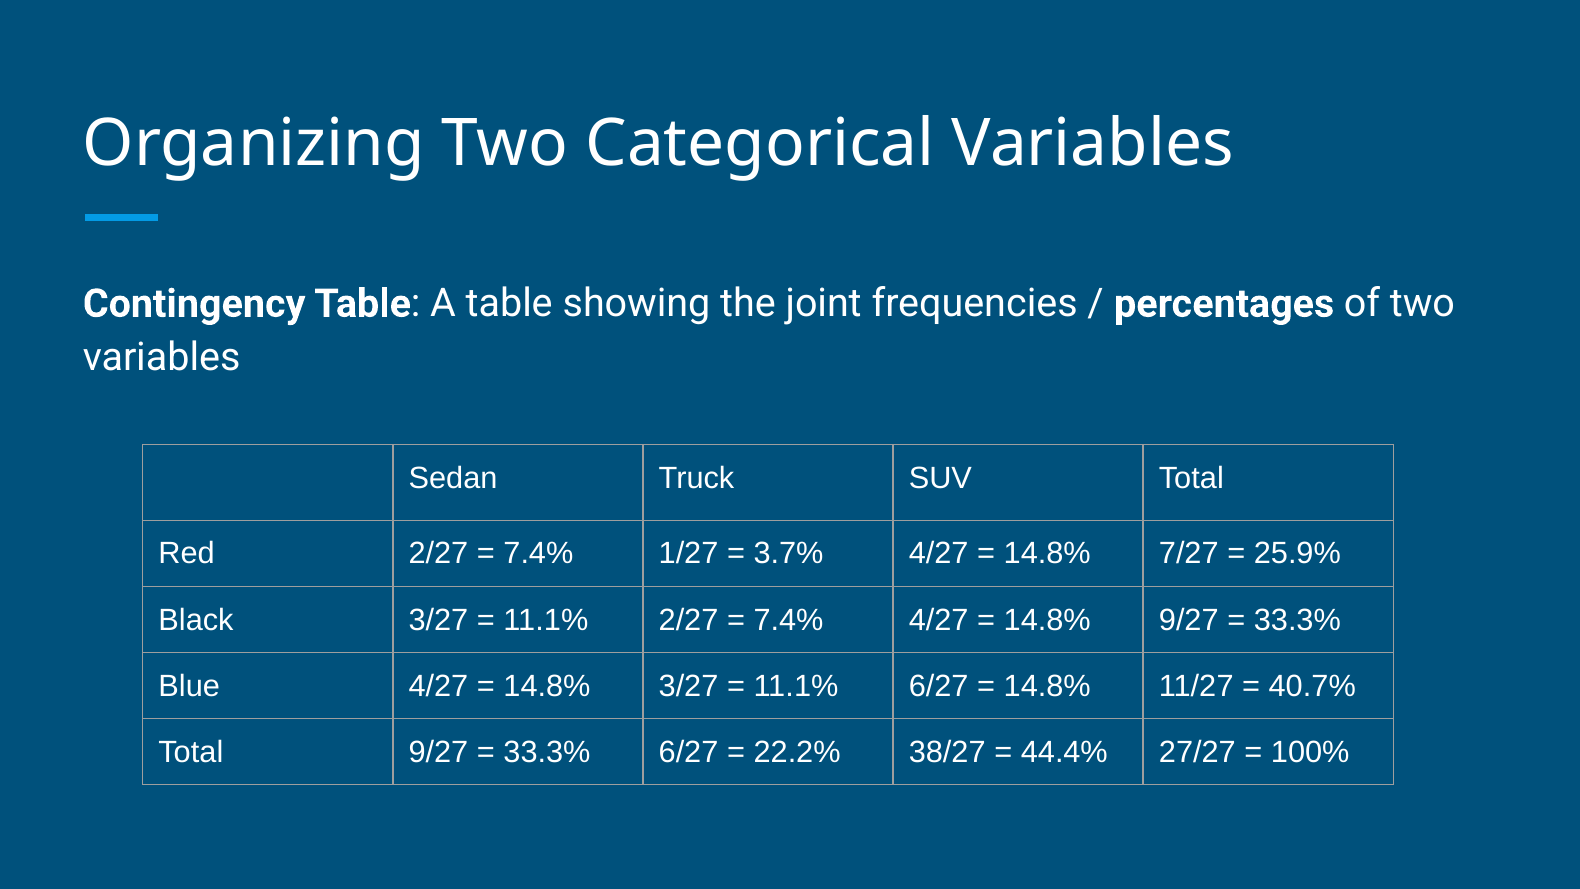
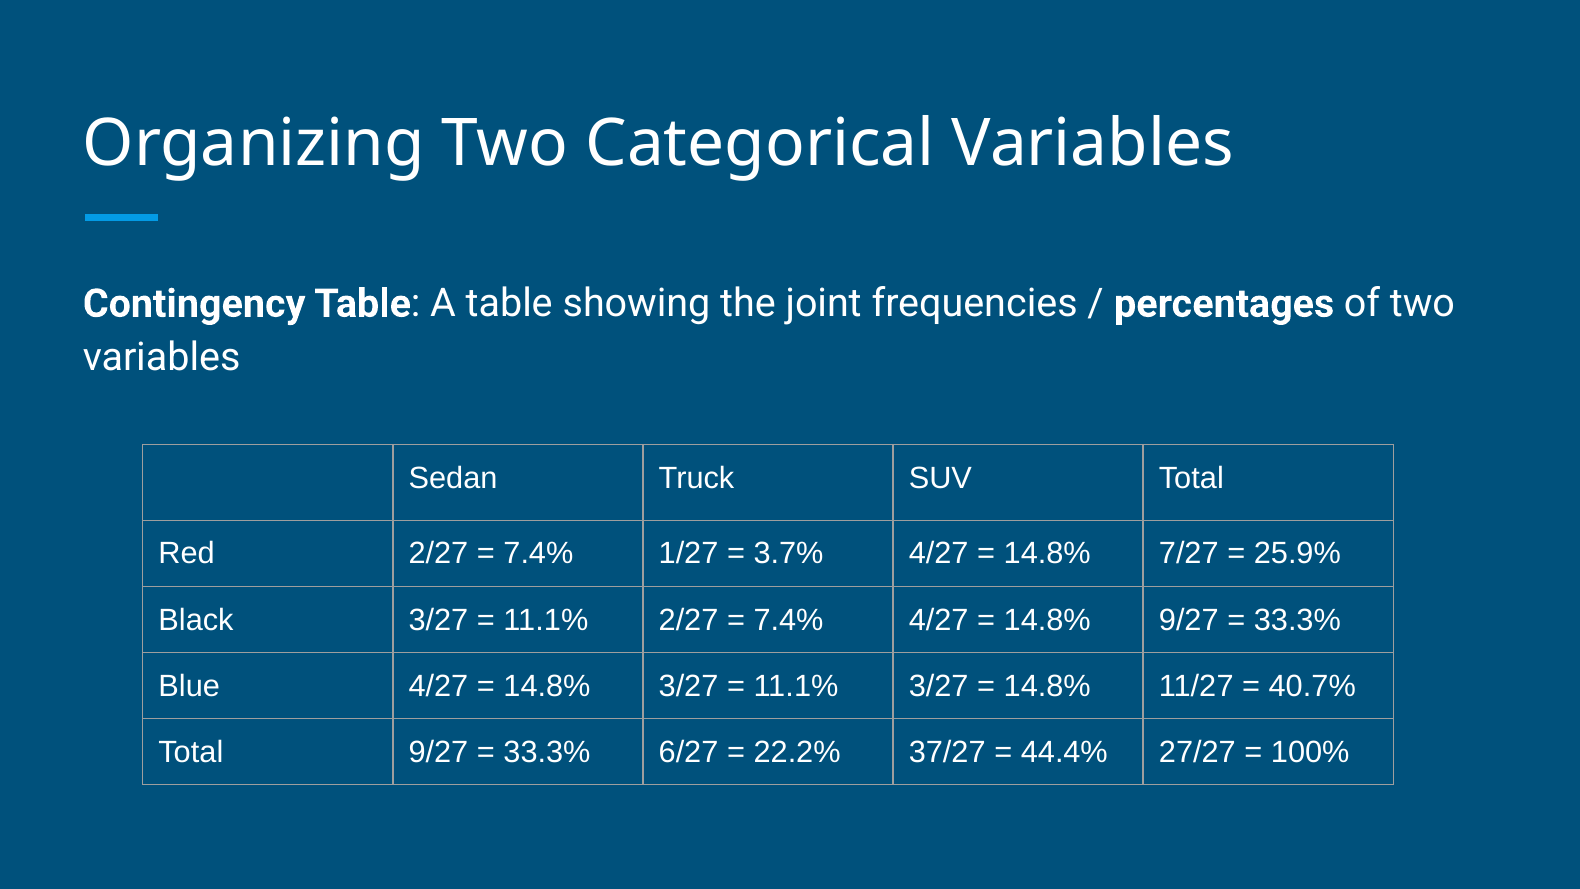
11.1% 6/27: 6/27 -> 3/27 (939, 686)
38/27: 38/27 -> 37/27 (947, 752)
